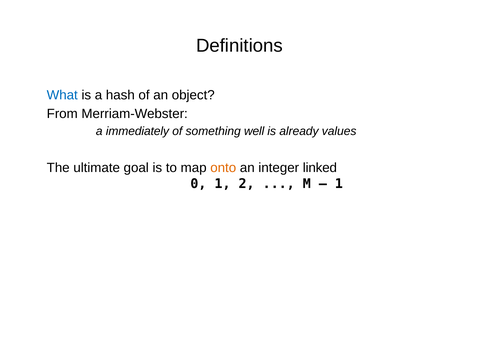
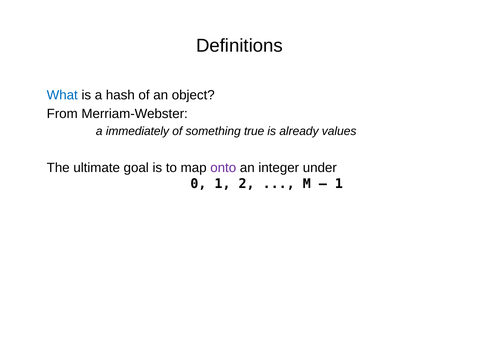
well: well -> true (254, 131)
onto colour: orange -> purple (223, 168)
linked: linked -> under (320, 168)
